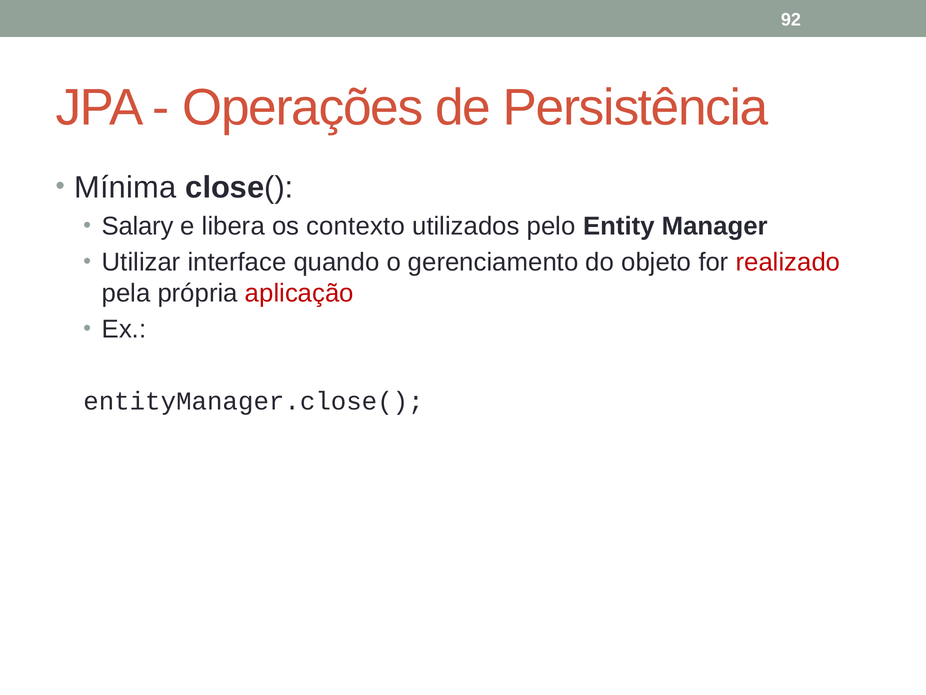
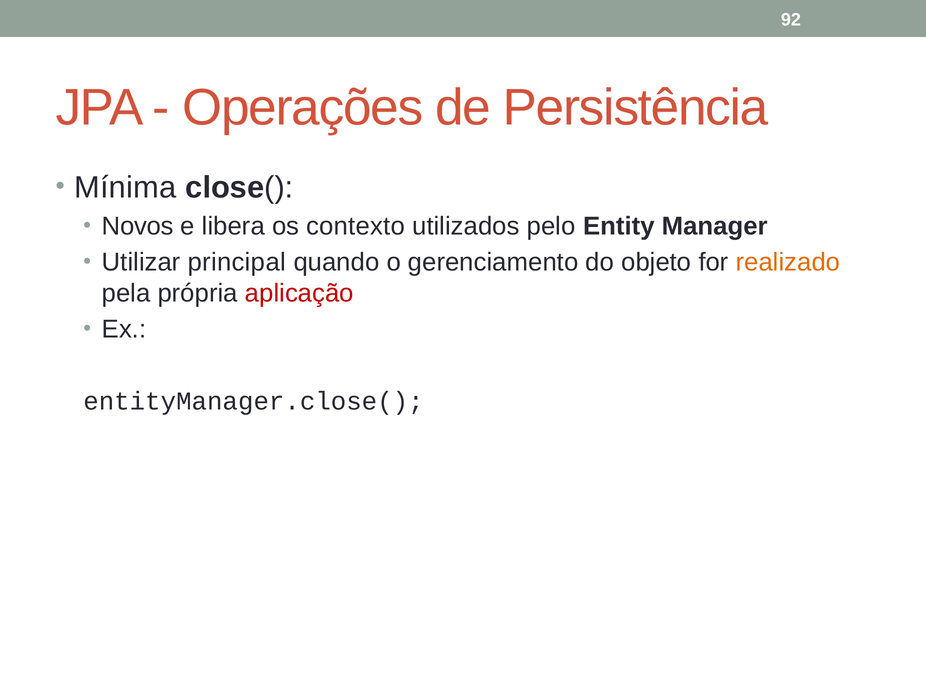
Salary: Salary -> Novos (138, 226)
interface: interface -> principal (237, 262)
realizado colour: red -> orange (788, 262)
